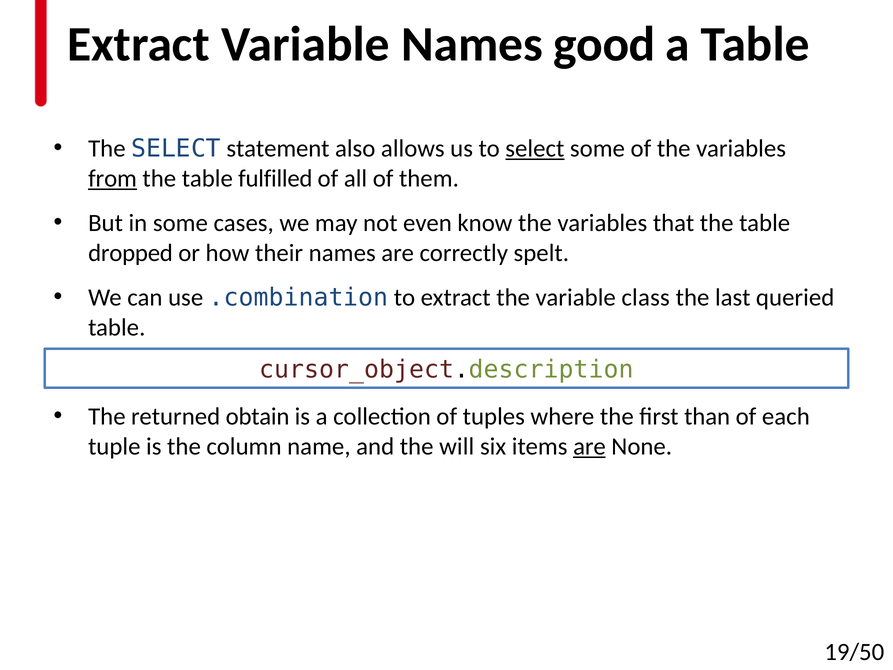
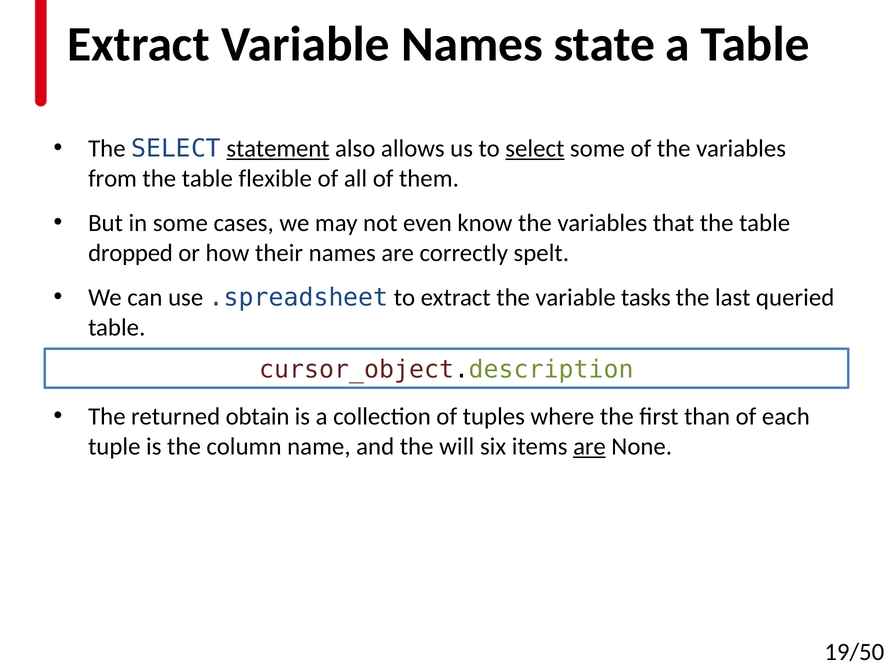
good: good -> state (604, 44)
statement underline: none -> present (278, 149)
from underline: present -> none (113, 178)
fulfilled: fulfilled -> flexible (275, 178)
.combination: .combination -> .spreadsheet (299, 297)
class: class -> tasks (646, 297)
